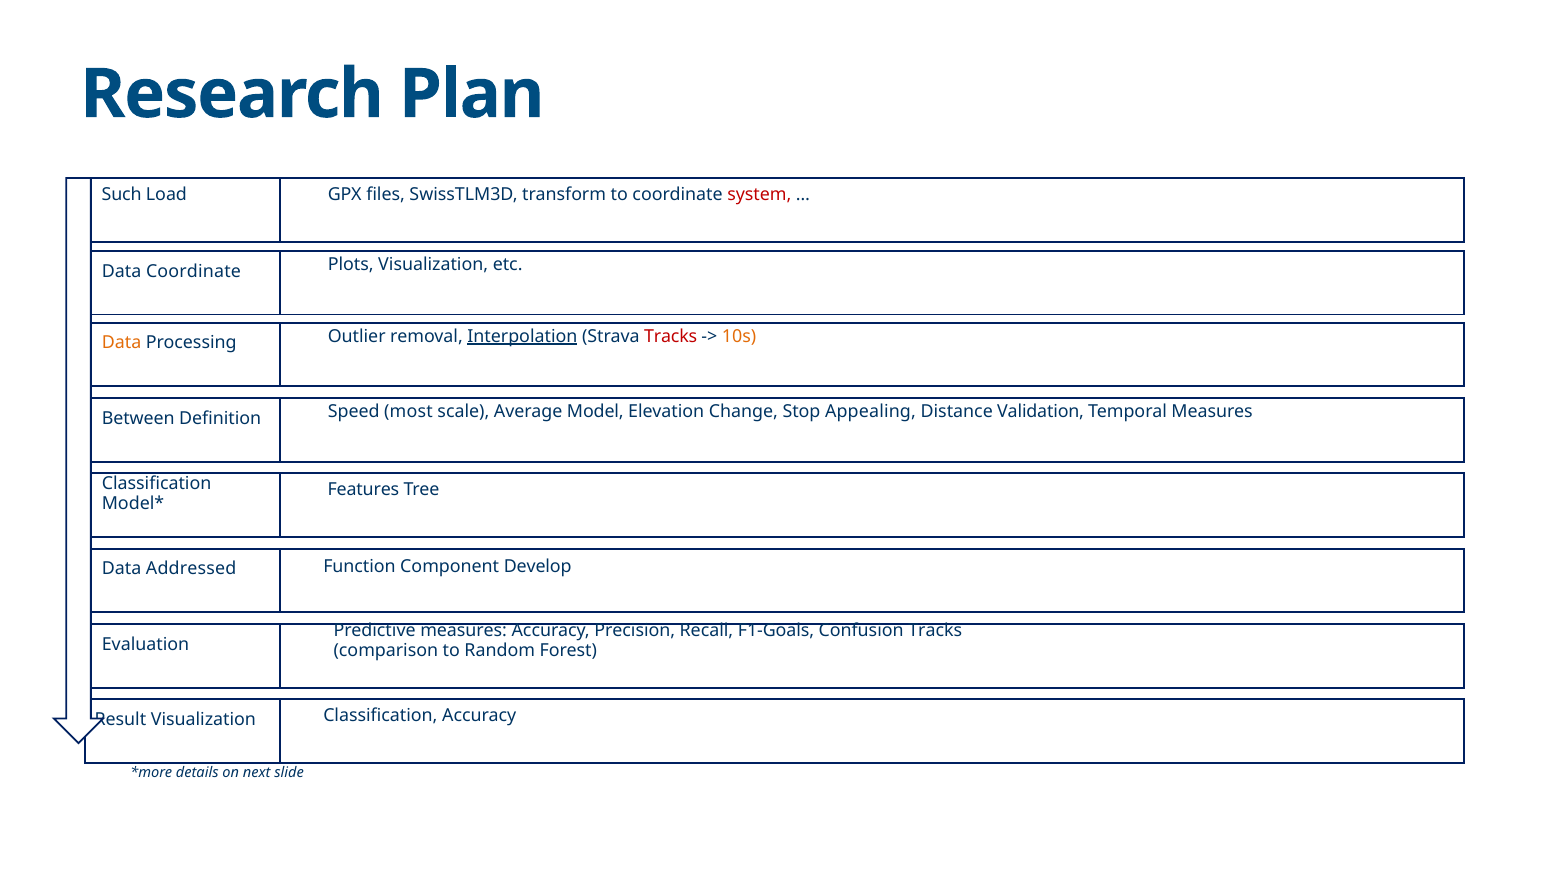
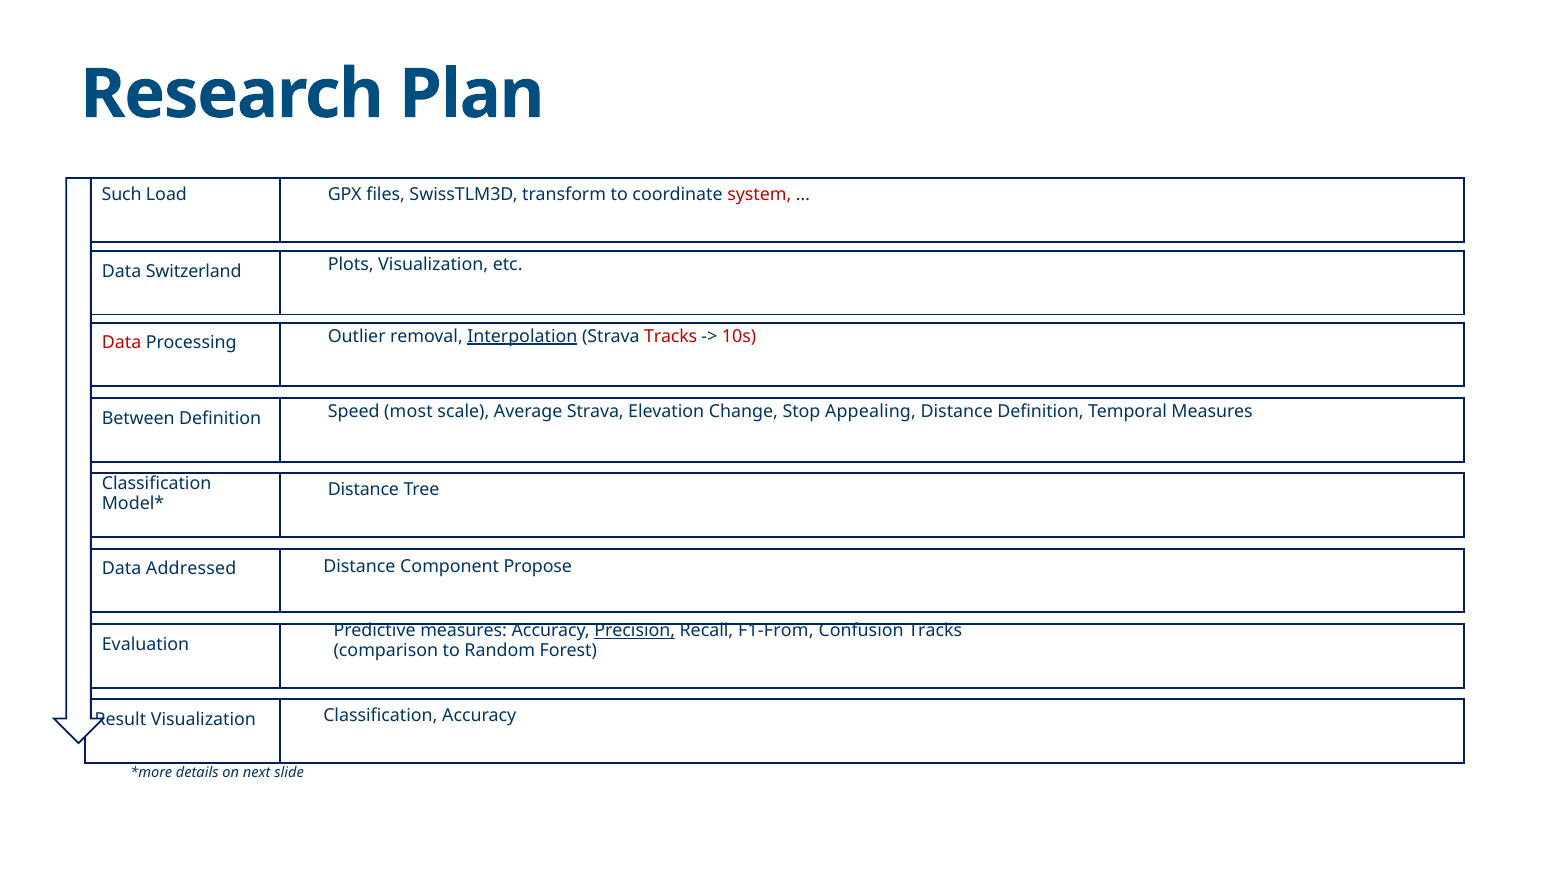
Data Coordinate: Coordinate -> Switzerland (194, 271)
10s colour: orange -> red (739, 336)
Data colour: orange -> red (122, 343)
Average Model: Model -> Strava (595, 412)
Distance Validation: Validation -> Definition (1041, 412)
Features: Features -> Distance (363, 489)
Function: Function -> Distance (359, 566)
Develop: Develop -> Propose (538, 566)
Precision underline: none -> present (635, 631)
F1-Goals: F1-Goals -> F1-From (776, 631)
